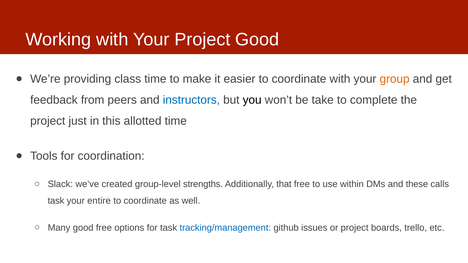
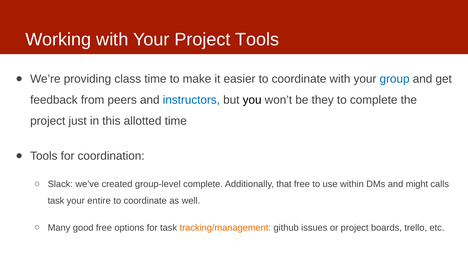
Project Good: Good -> Tools (257, 40)
group colour: orange -> blue (395, 79)
take: take -> they (323, 100)
group-level strengths: strengths -> complete (203, 184)
these: these -> might (417, 184)
tracking/management colour: blue -> orange (225, 228)
